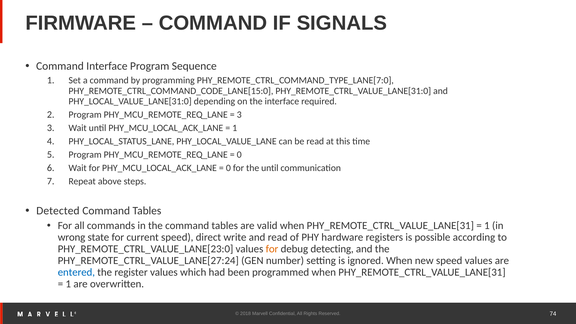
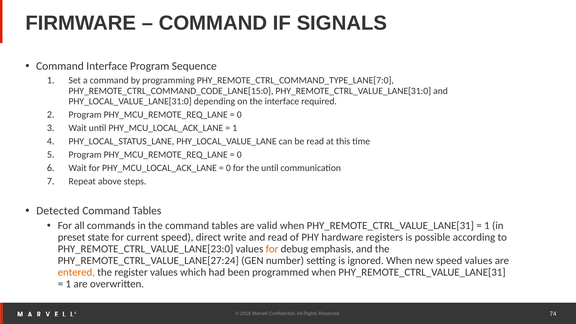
3: 3 -> 0 (239, 115)
wrong: wrong -> preset (72, 237)
detecting: detecting -> emphasis (332, 249)
entered colour: blue -> orange (76, 272)
